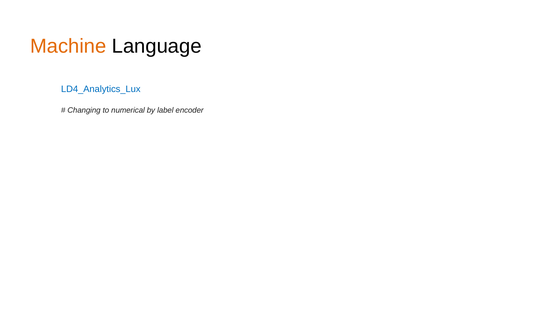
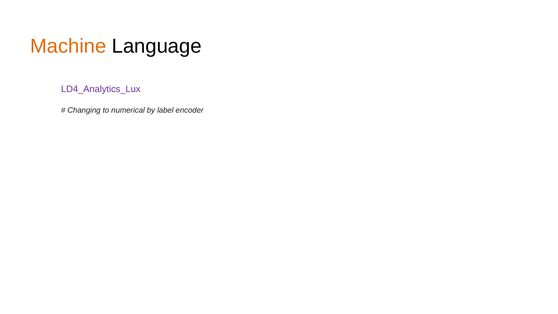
LD4_Analytics_Lux colour: blue -> purple (101, 89)
